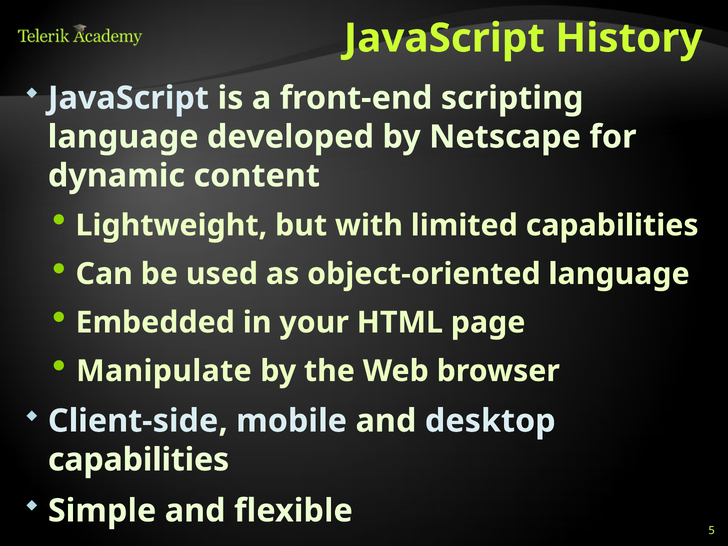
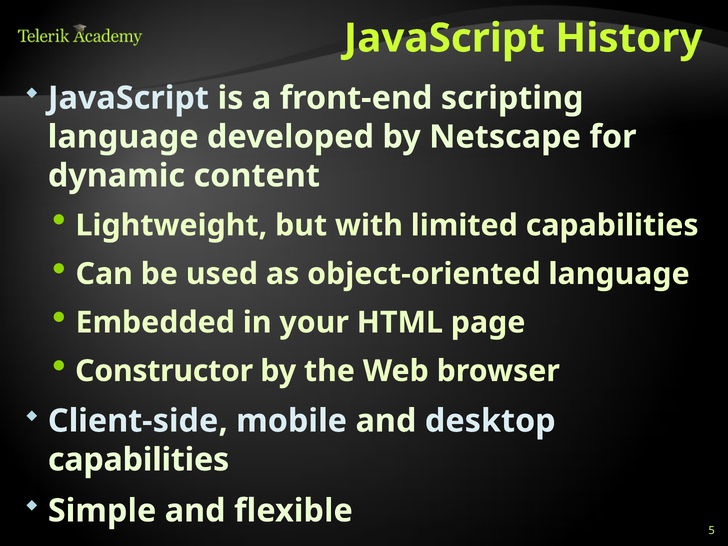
Manipulate: Manipulate -> Constructor (164, 371)
